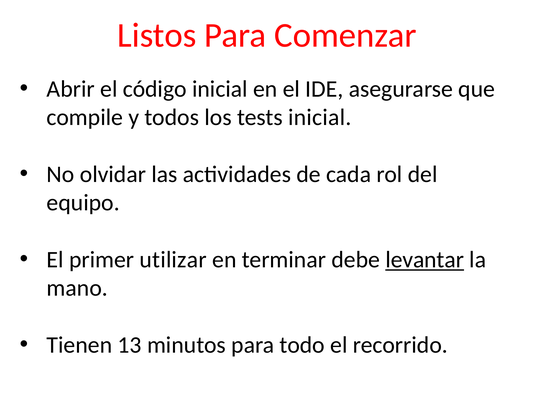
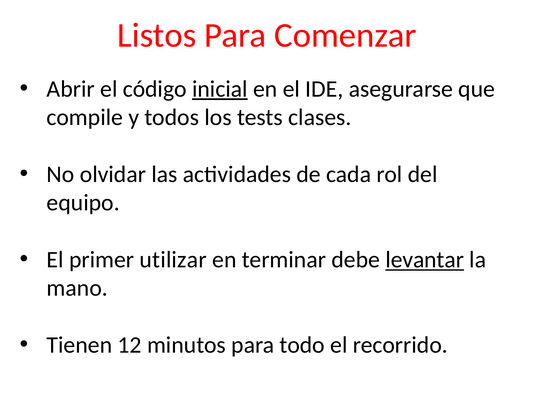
inicial underline: none -> present (220, 89)
tests inicial: inicial -> clases (320, 118)
13: 13 -> 12 (130, 345)
